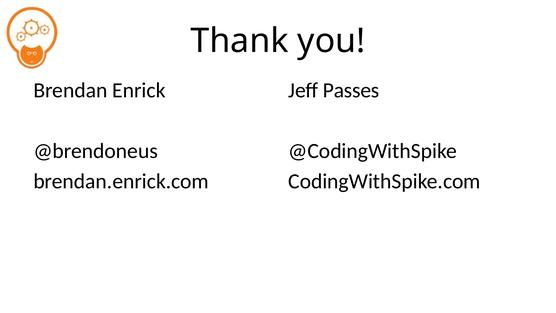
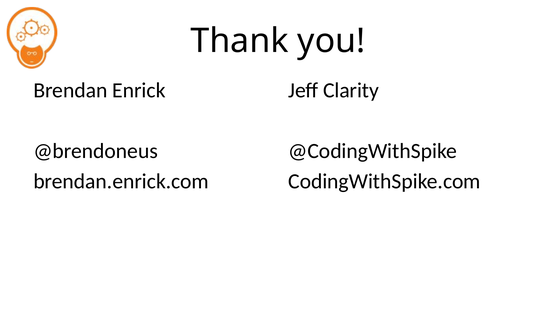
Passes: Passes -> Clarity (351, 90)
